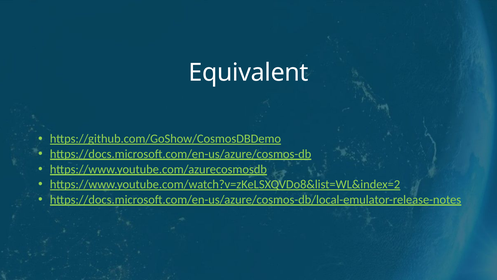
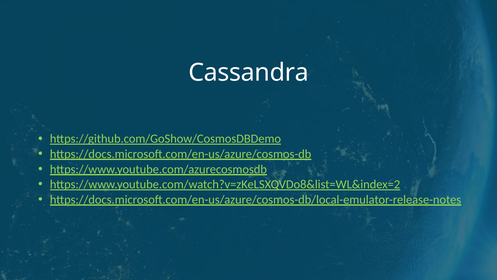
Equivalent: Equivalent -> Cassandra (249, 72)
